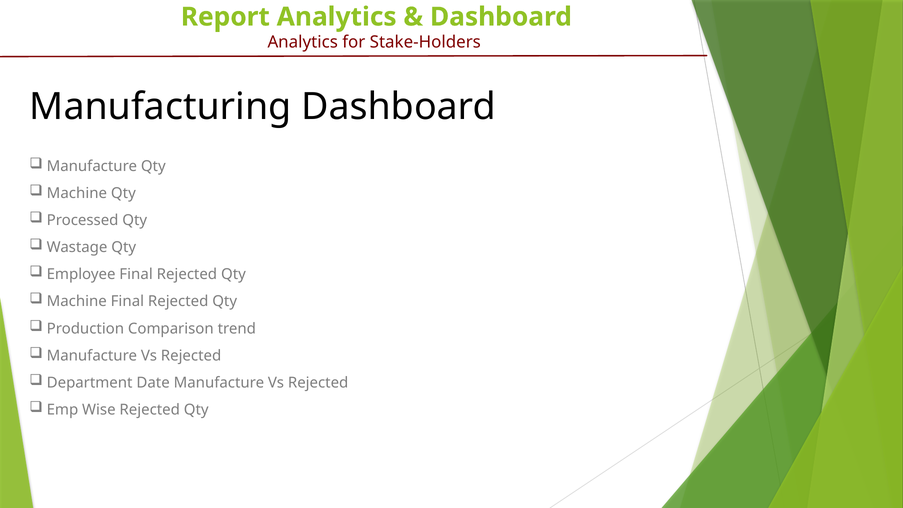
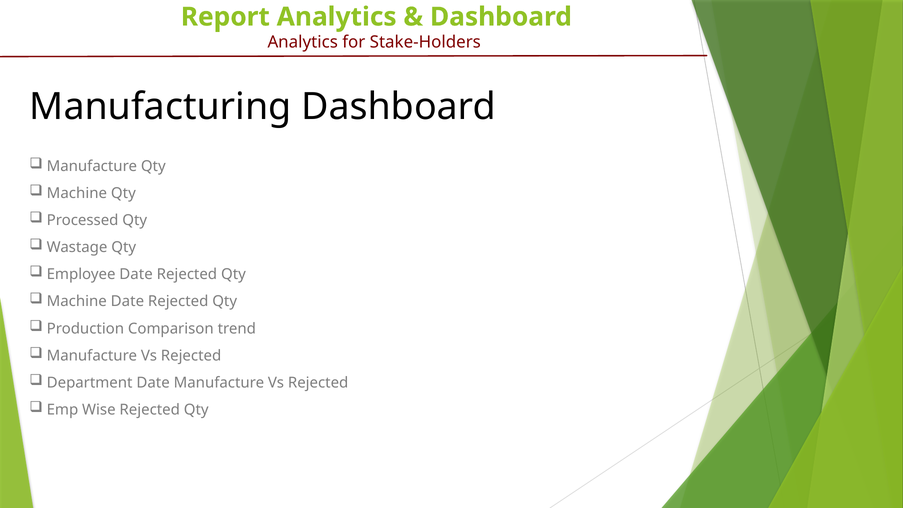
Employee Final: Final -> Date (136, 274)
Machine Final: Final -> Date (127, 301)
